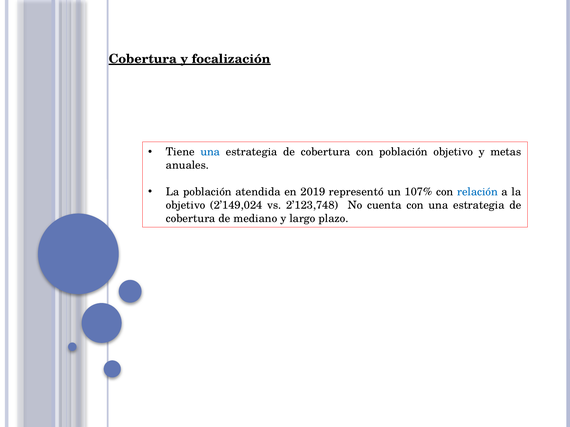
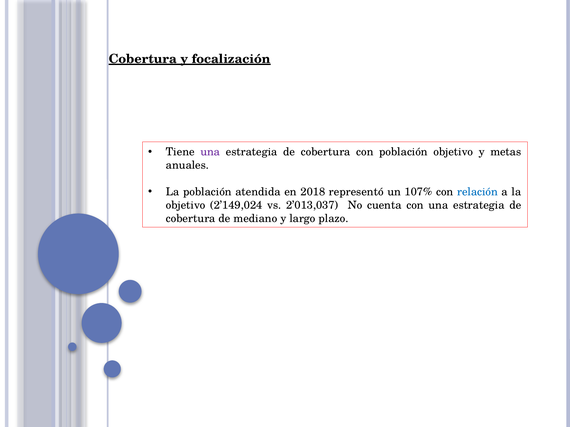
una colour: blue -> purple (210, 152)
2019: 2019 -> 2018 (313, 192)
2’123,748: 2’123,748 -> 2’013,037 (312, 205)
